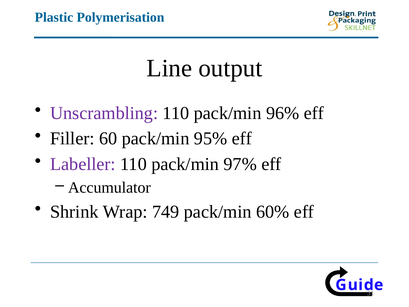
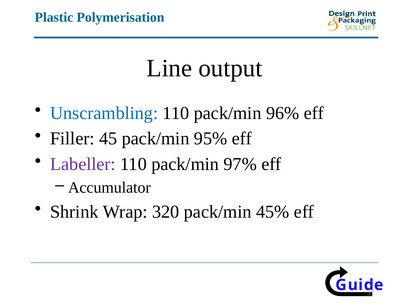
Unscrambling colour: purple -> blue (104, 113)
60: 60 -> 45 (108, 139)
749: 749 -> 320 (166, 212)
60%: 60% -> 45% (273, 212)
